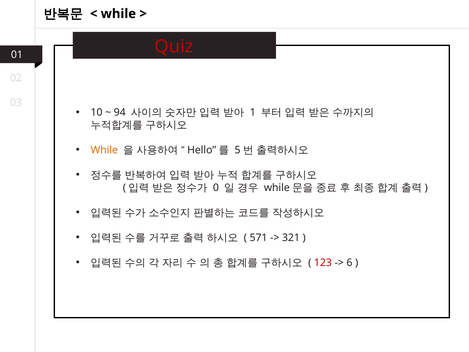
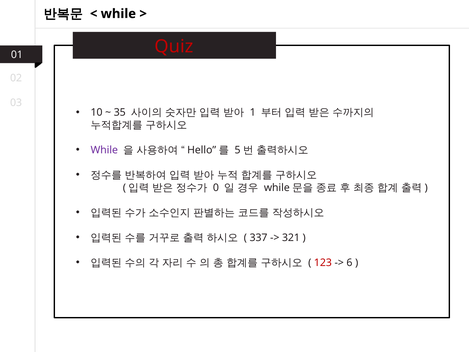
94: 94 -> 35 (120, 112)
While colour: orange -> purple (104, 150)
571: 571 -> 337 (259, 237)
